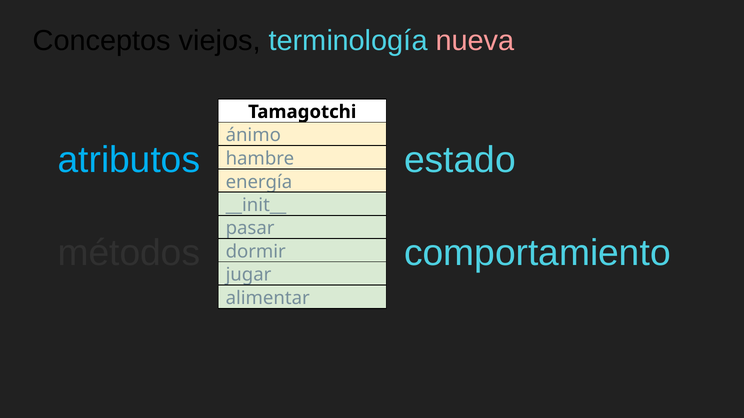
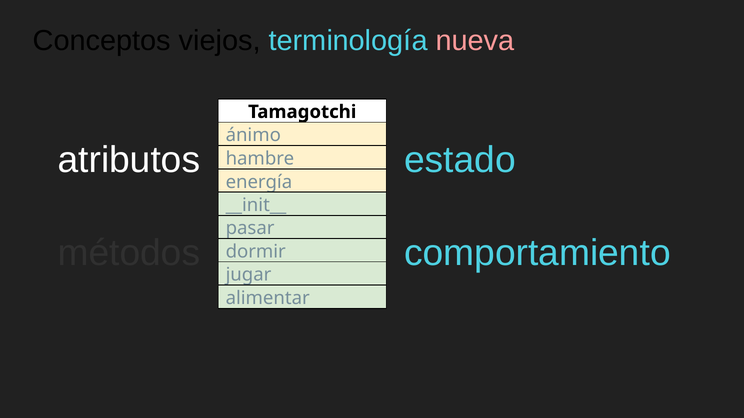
atributos colour: light blue -> white (129, 160)
